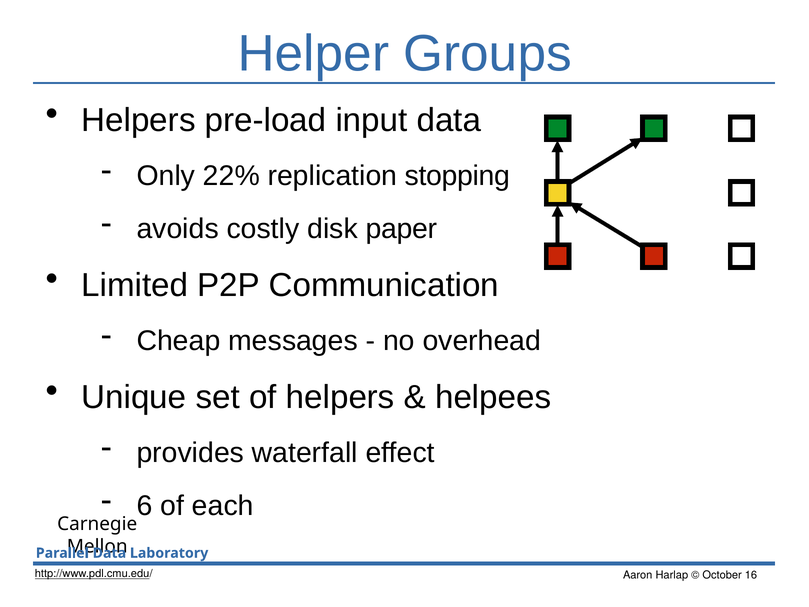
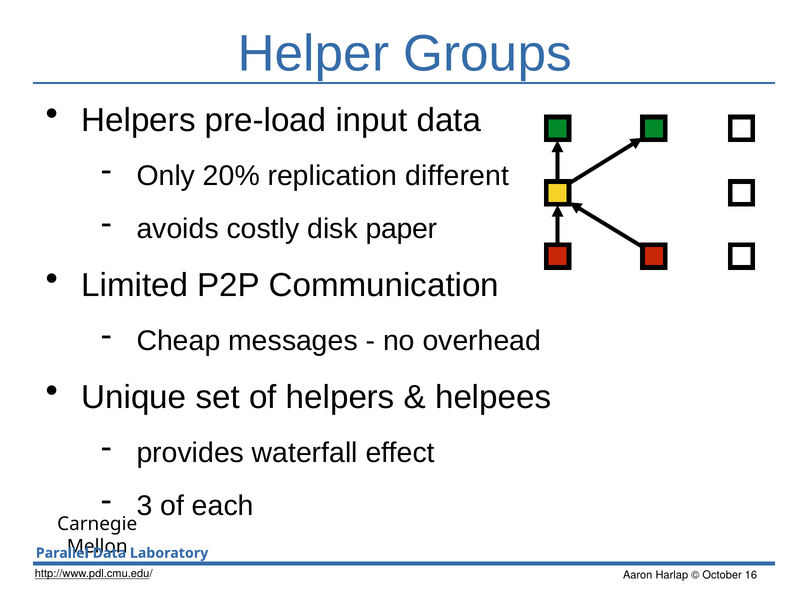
22%: 22% -> 20% (231, 176)
stopping: stopping -> different (457, 176)
6: 6 -> 3 (145, 506)
